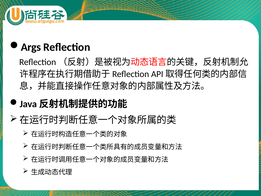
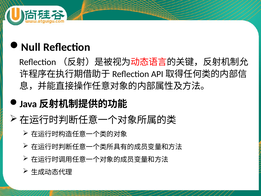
Args: Args -> Null (31, 47)
